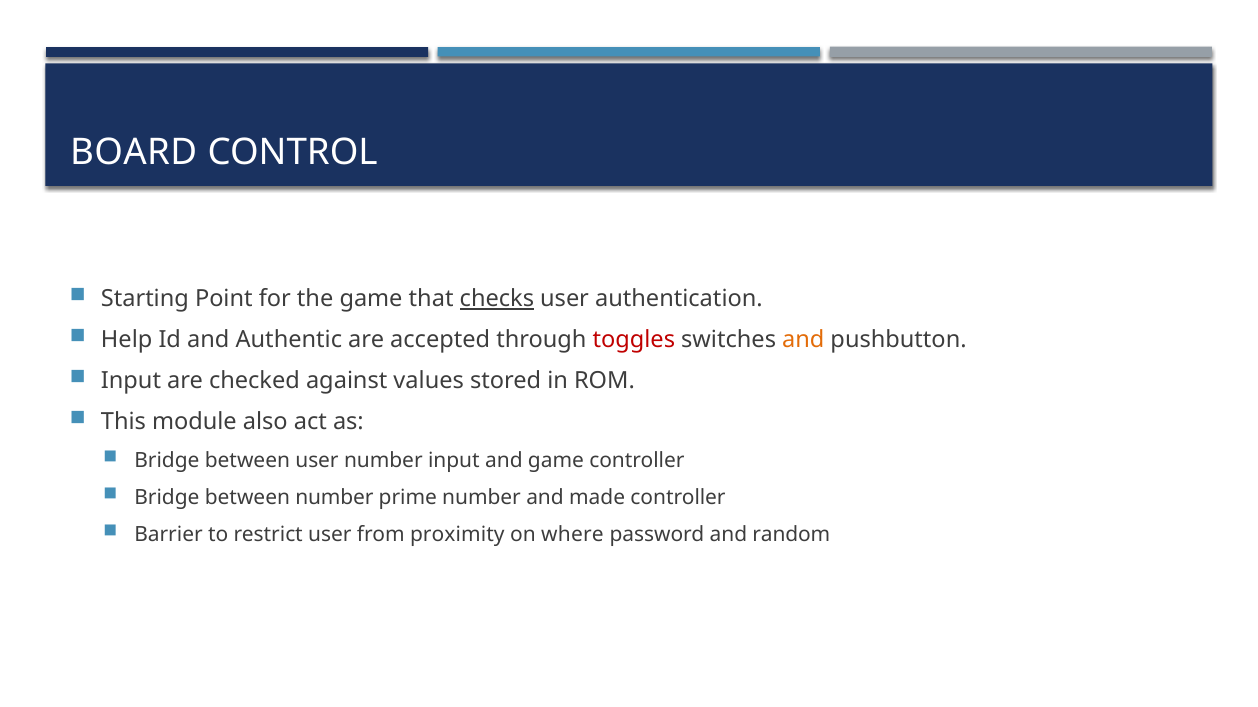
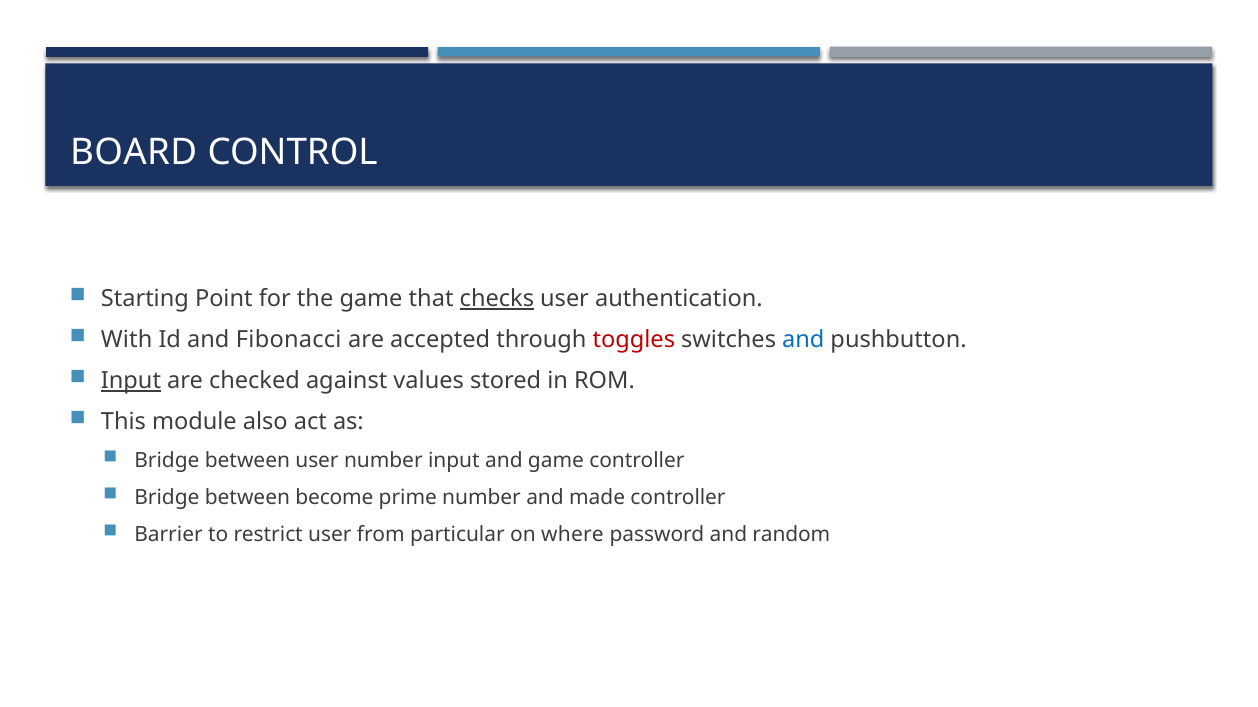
Help: Help -> With (127, 340)
Authentic: Authentic -> Fibonacci (289, 340)
and colour: orange -> blue (803, 340)
Input underline: none -> present (131, 381)
between number: number -> become (334, 498)
proximity: proximity -> particular (457, 535)
